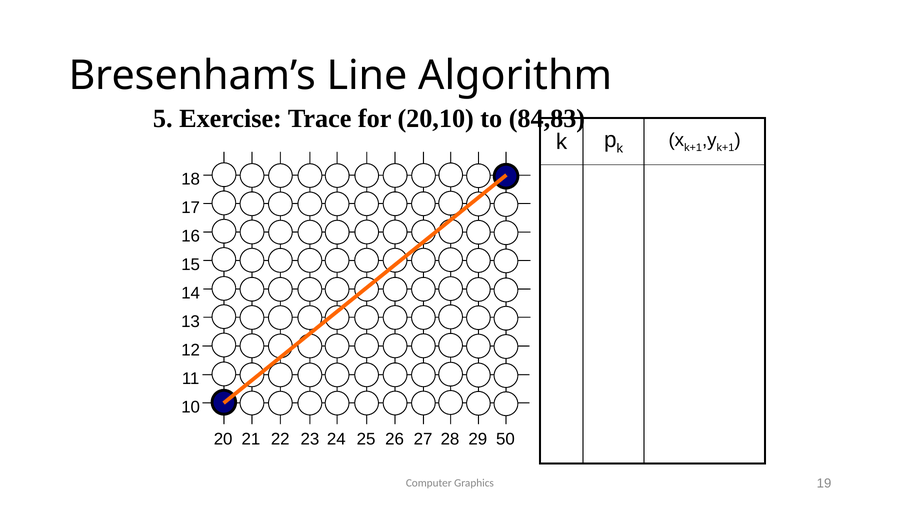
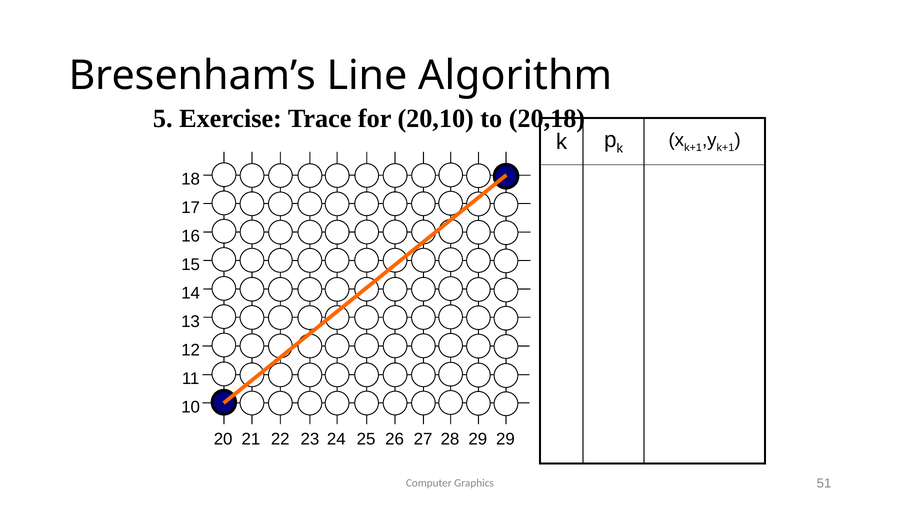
84,83: 84,83 -> 20,18 (547, 119)
28 50: 50 -> 29 (505, 439)
19: 19 -> 51 (824, 484)
